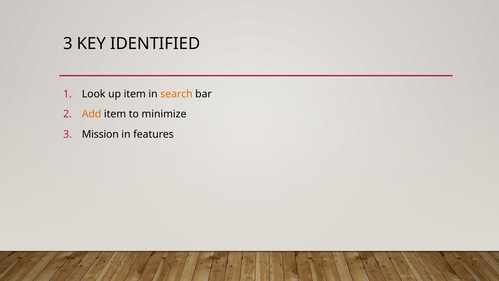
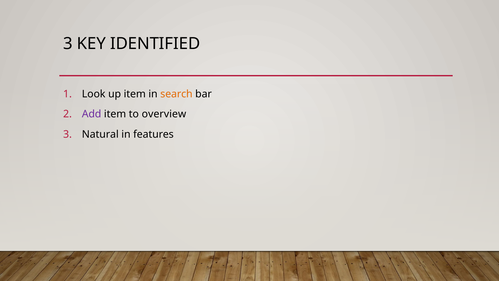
Add colour: orange -> purple (92, 114)
minimize: minimize -> overview (164, 114)
Mission: Mission -> Natural (100, 134)
